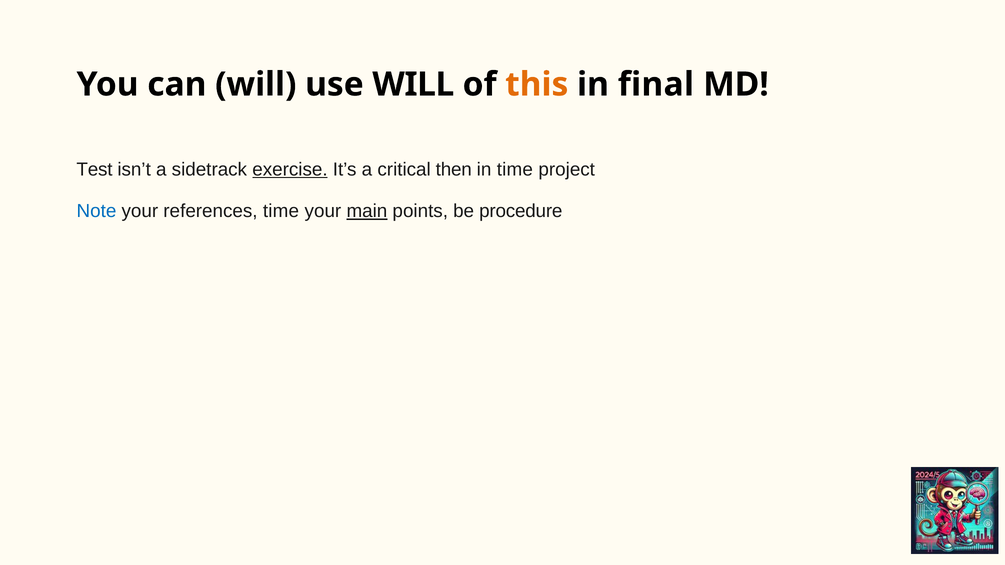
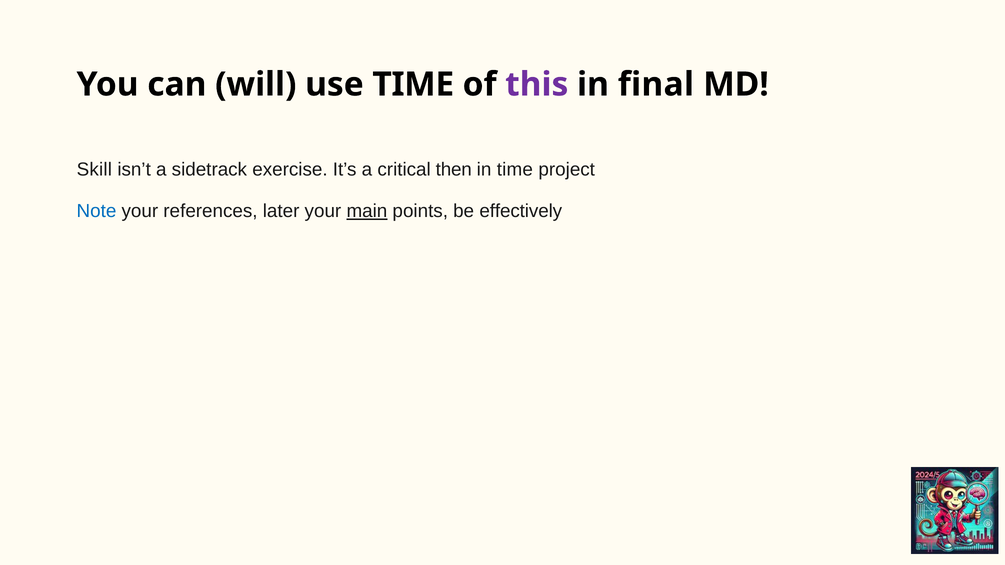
use WILL: WILL -> TIME (413, 84)
this colour: orange -> purple (537, 84)
Test: Test -> Skill (94, 169)
exercise underline: present -> none (290, 169)
references time: time -> later (281, 211)
procedure: procedure -> effectively (521, 211)
